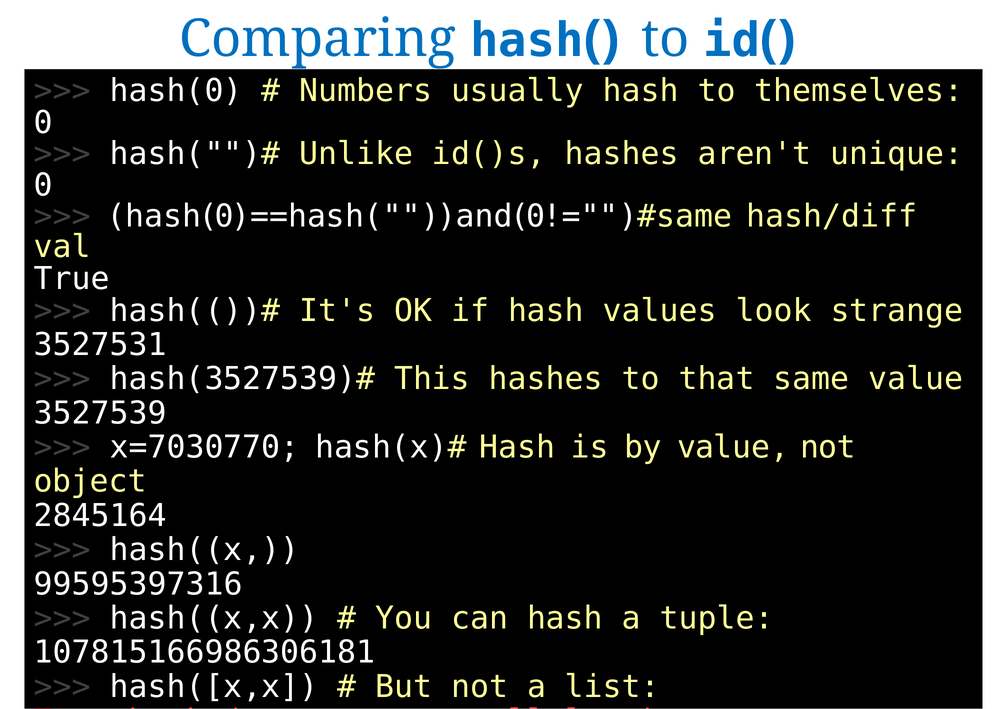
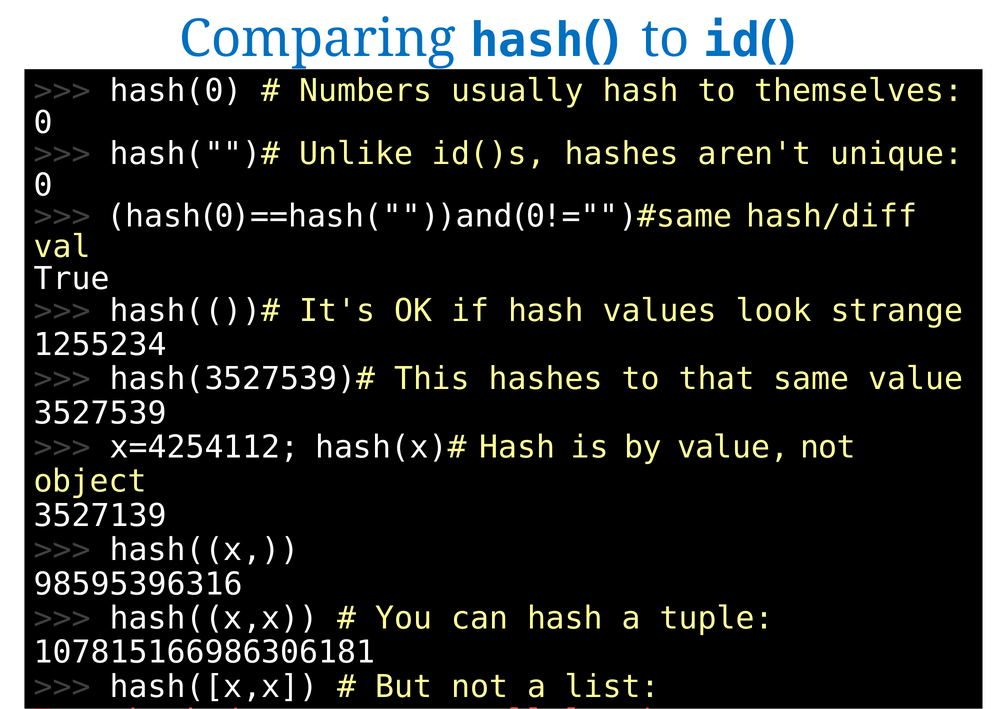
3527531: 3527531 -> 1255234 (100, 345)
x=7030770: x=7030770 -> x=4254112 (205, 447)
2845164: 2845164 -> 3527139 (100, 516)
99595397316: 99595397316 -> 98595396316 (138, 584)
